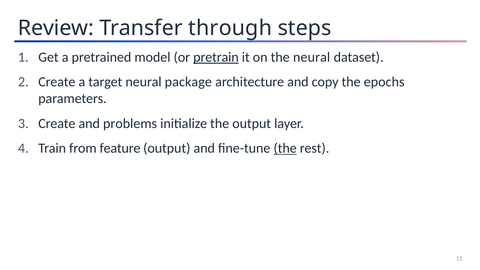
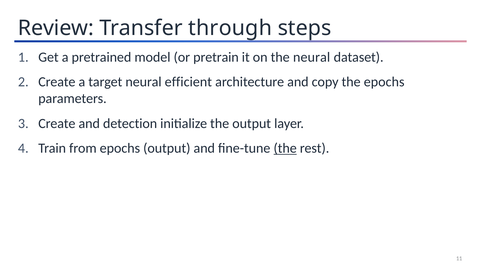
pretrain underline: present -> none (216, 57)
package: package -> efficient (188, 82)
problems: problems -> detection (130, 124)
from feature: feature -> epochs (120, 148)
